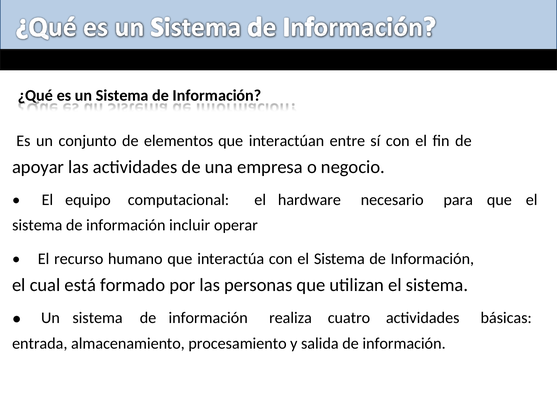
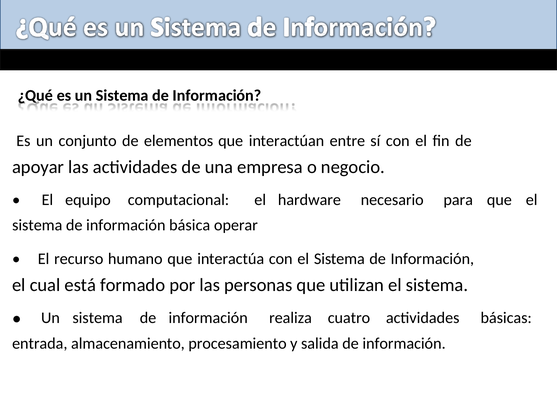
incluir: incluir -> básica (190, 225)
